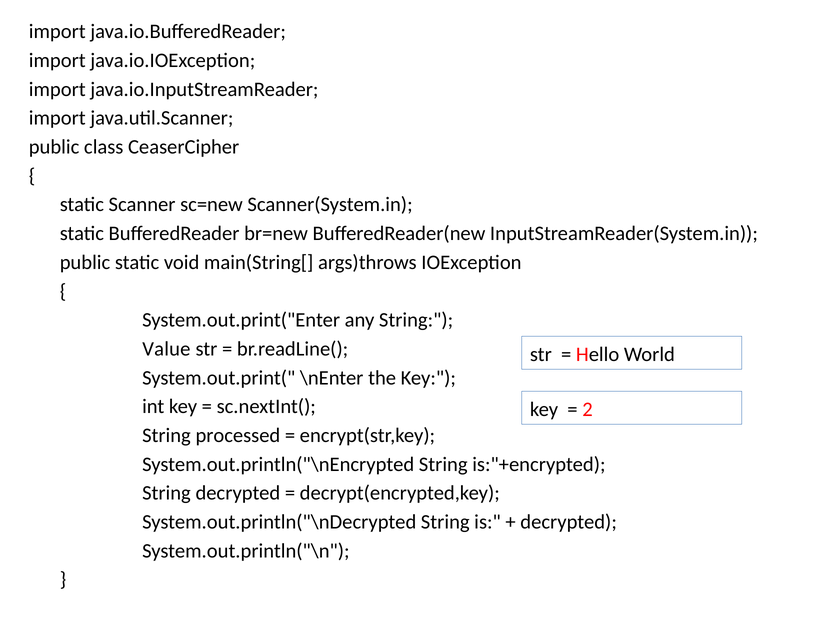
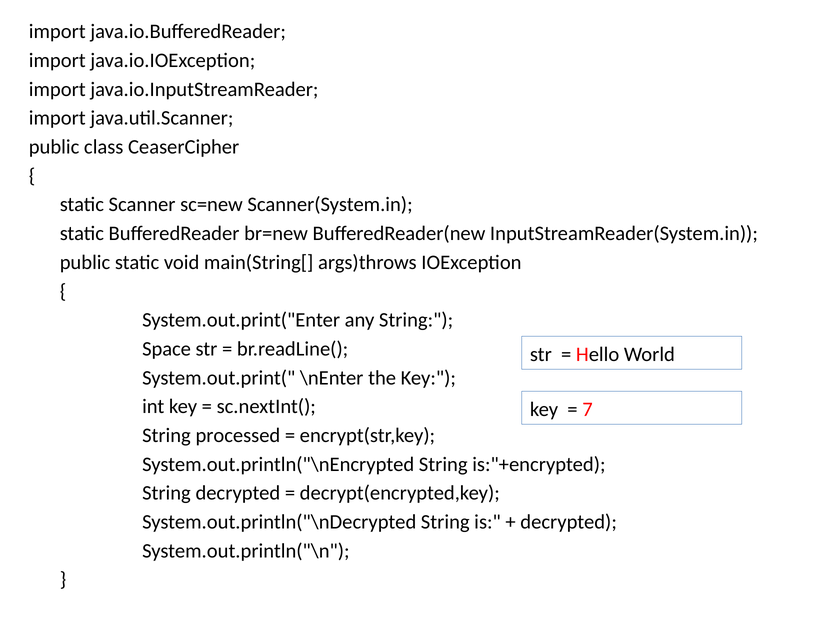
Value: Value -> Space (167, 349)
2: 2 -> 7 (588, 409)
